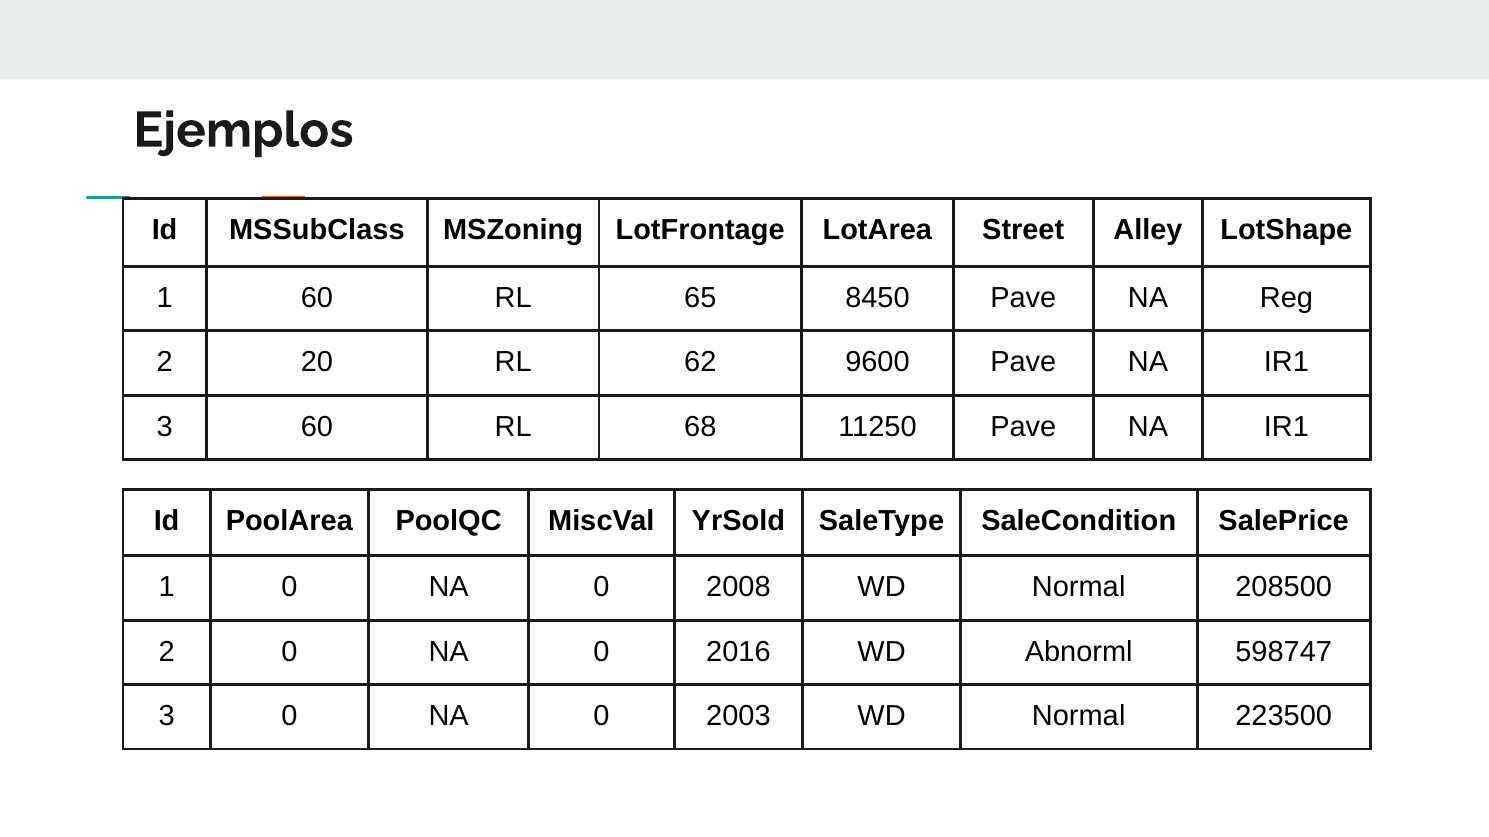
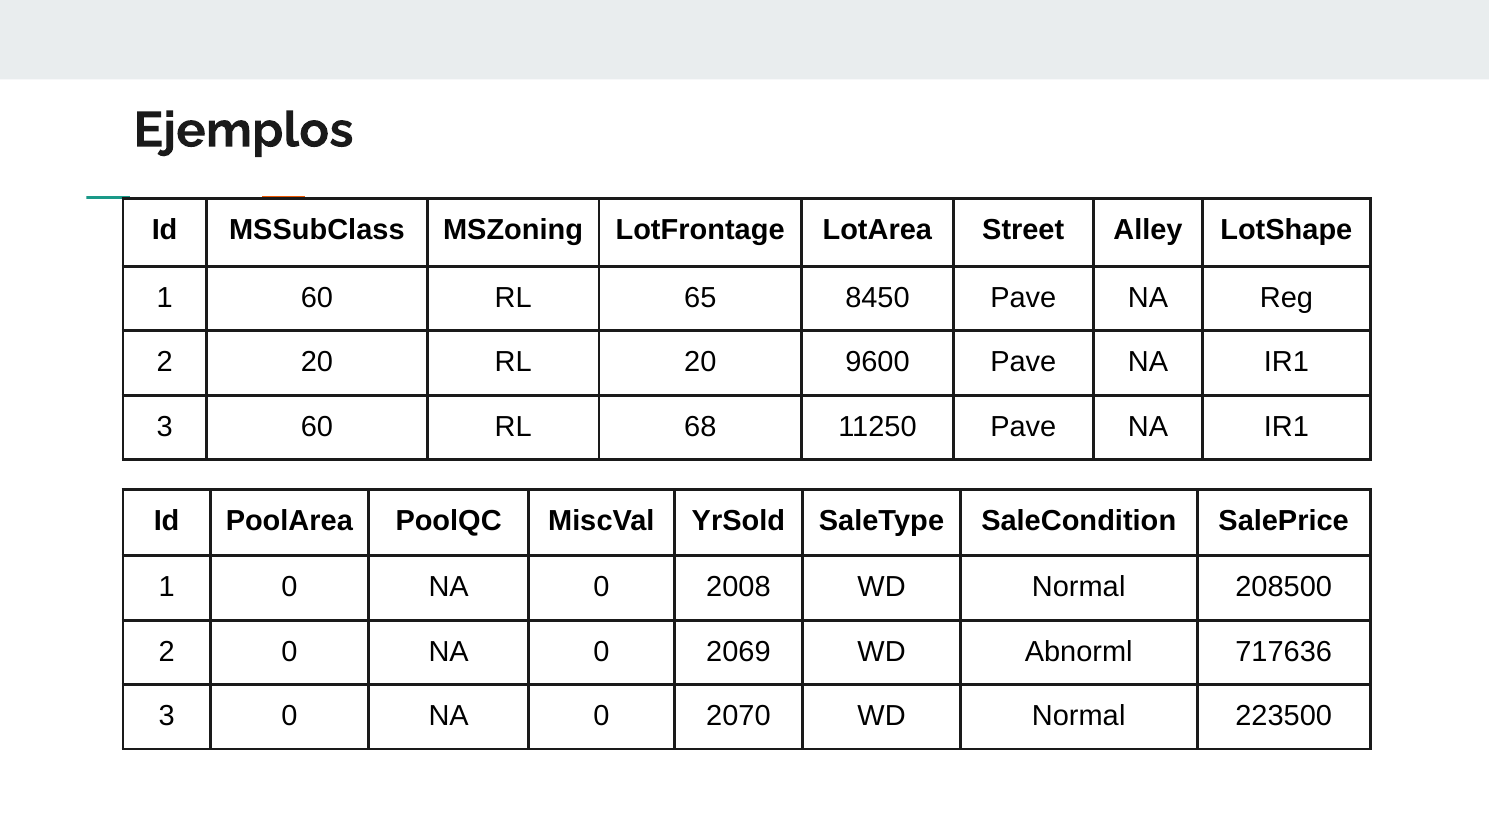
RL 62: 62 -> 20 (700, 363)
2016: 2016 -> 2069 (738, 652)
598747: 598747 -> 717636 (1284, 652)
2003: 2003 -> 2070 (738, 717)
